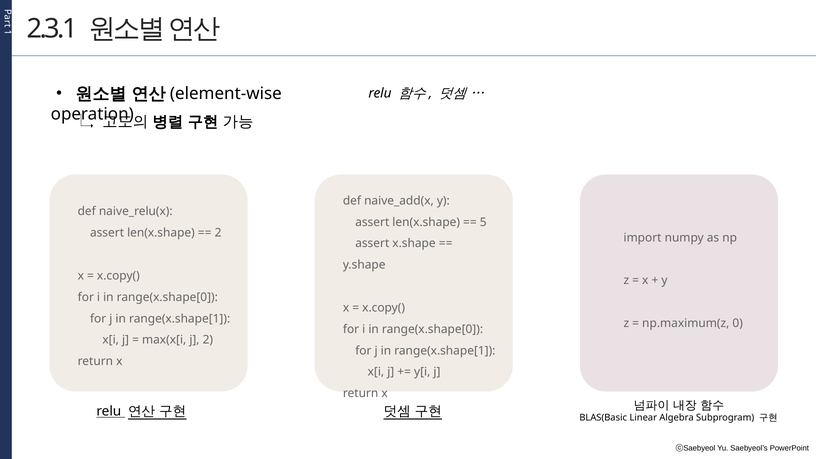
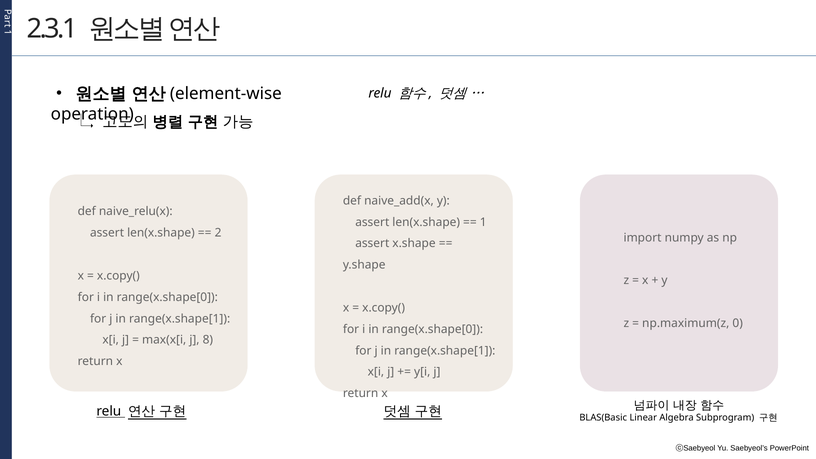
5: 5 -> 1 (483, 222)
j 2: 2 -> 8 (208, 340)
